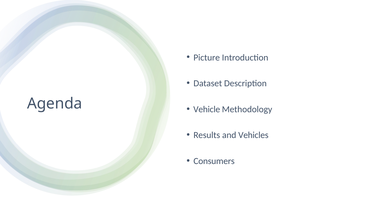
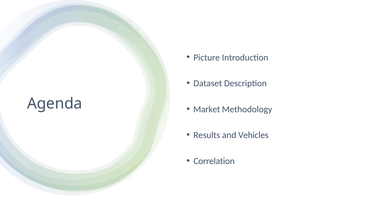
Vehicle: Vehicle -> Market (207, 109)
Consumers: Consumers -> Correlation (214, 161)
